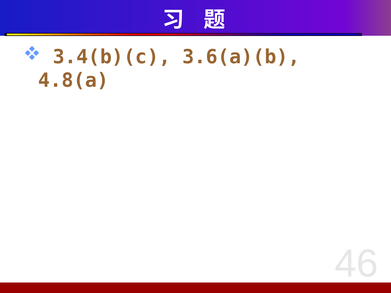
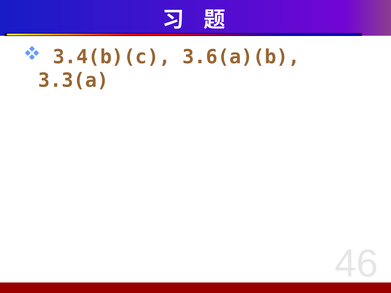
4.8(a: 4.8(a -> 3.3(a (73, 80)
